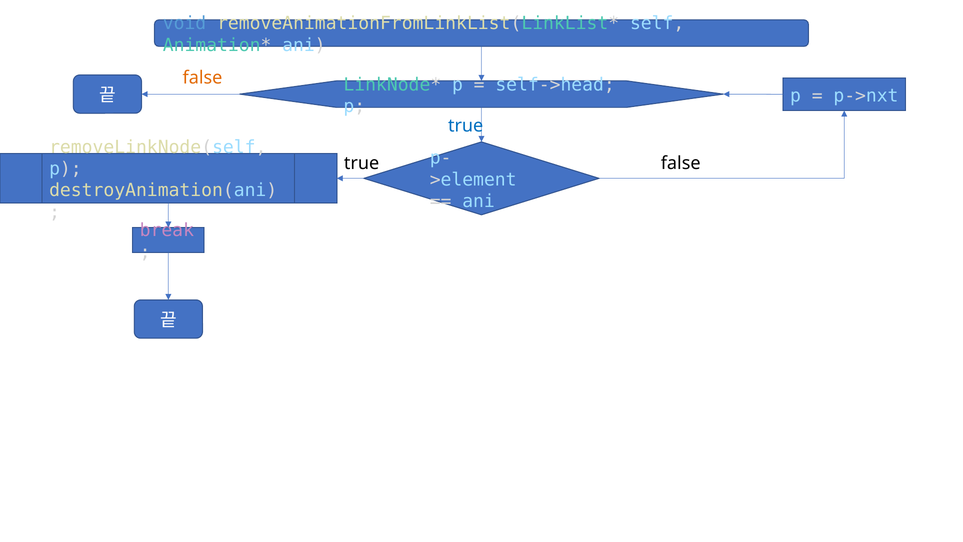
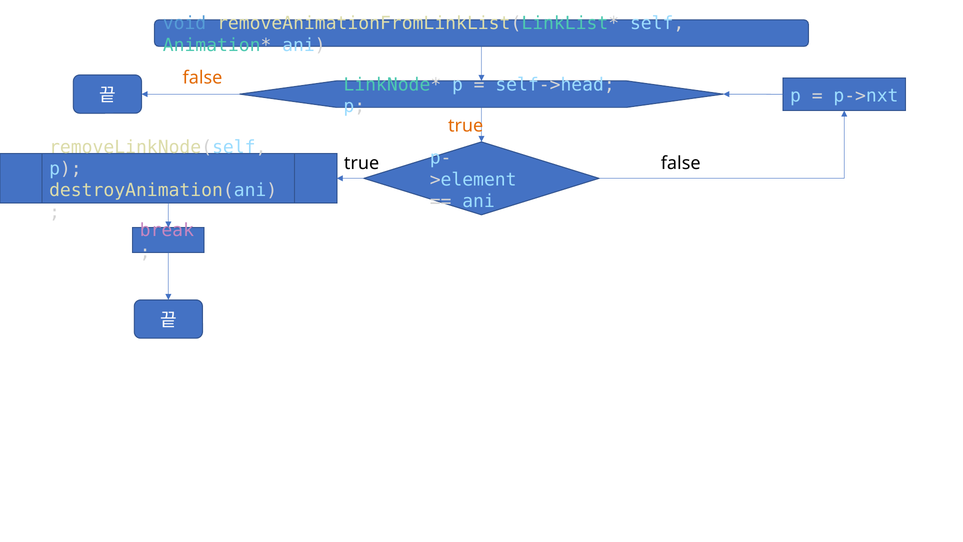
true colour: blue -> orange (466, 126)
